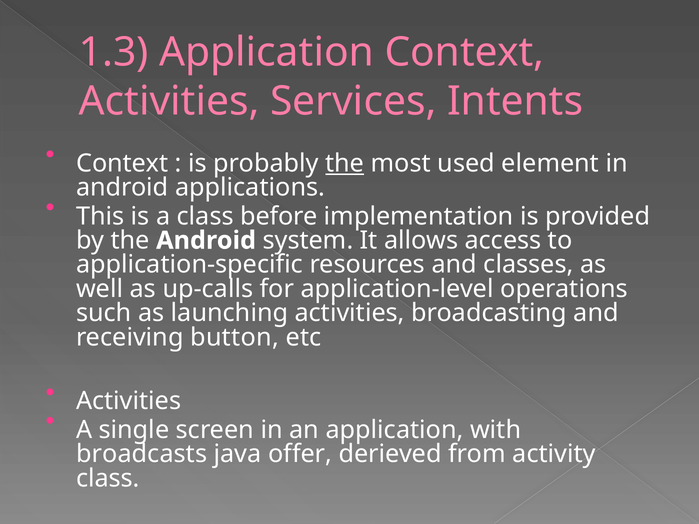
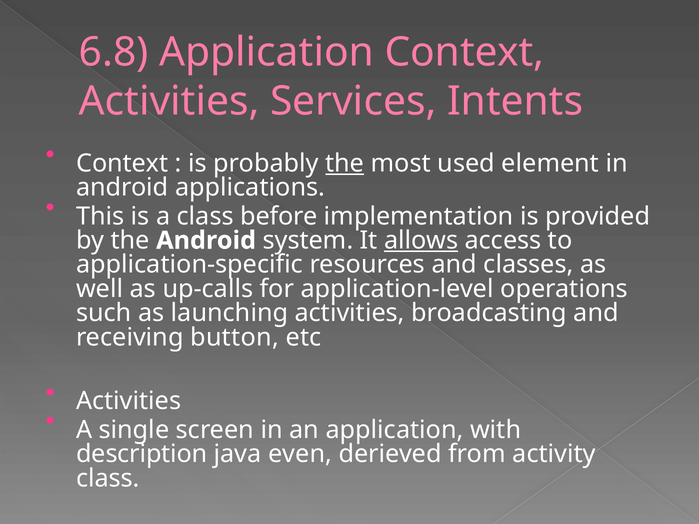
1.3: 1.3 -> 6.8 (114, 52)
allows underline: none -> present (421, 241)
broadcasts: broadcasts -> description (142, 454)
offer: offer -> even (300, 454)
